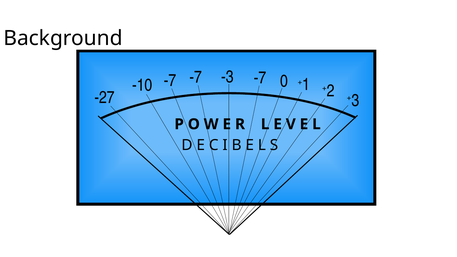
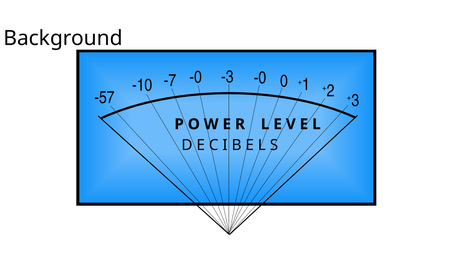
-7 -7: -7 -> -0 (196, 77)
-3 -7: -7 -> -0 (260, 78)
-27: -27 -> -57 (105, 97)
